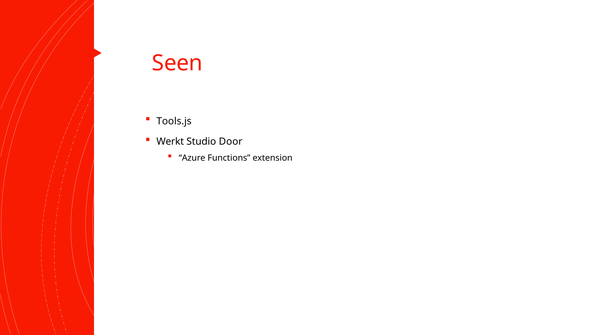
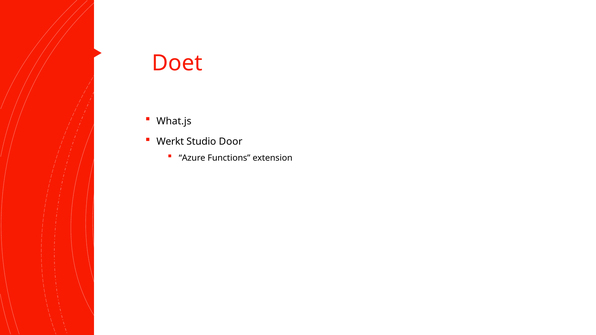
Seen: Seen -> Doet (177, 63)
Tools.js: Tools.js -> What.js (174, 121)
